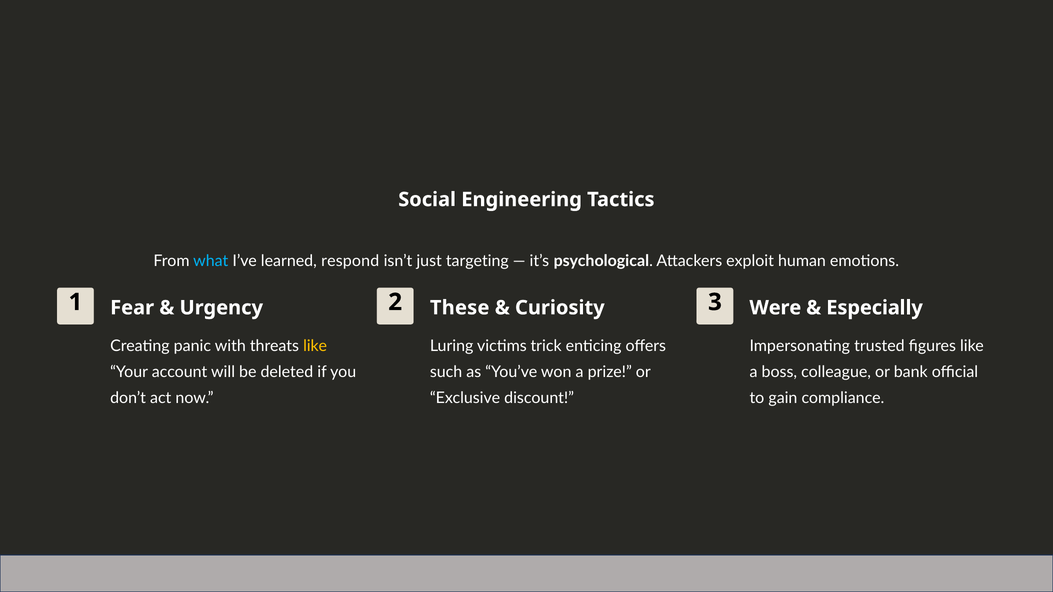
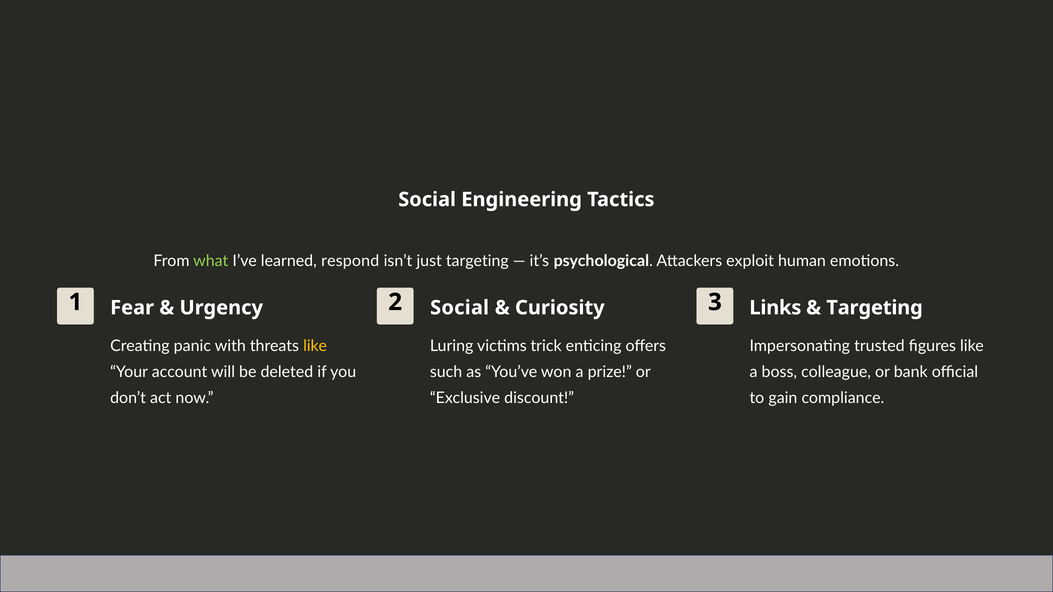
what colour: light blue -> light green (211, 261)
2 These: These -> Social (460, 308)
Were: Were -> Links (775, 308)
Especially: Especially -> Targeting (875, 308)
